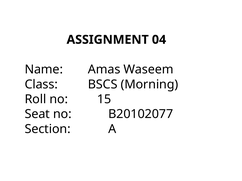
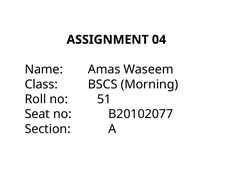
15: 15 -> 51 (104, 99)
